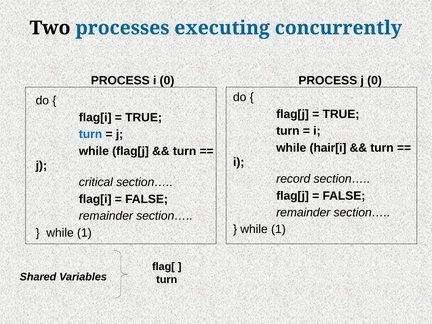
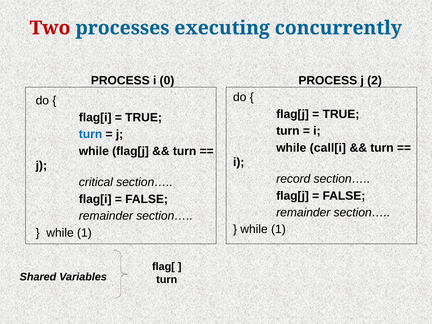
Two colour: black -> red (50, 28)
j 0: 0 -> 2 (375, 80)
hair[i: hair[i -> call[i (328, 148)
